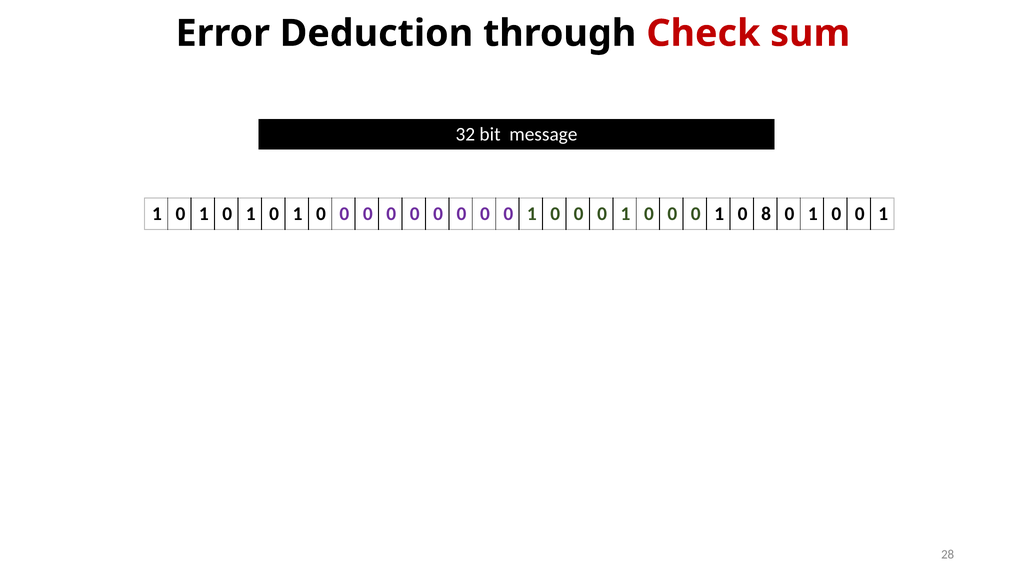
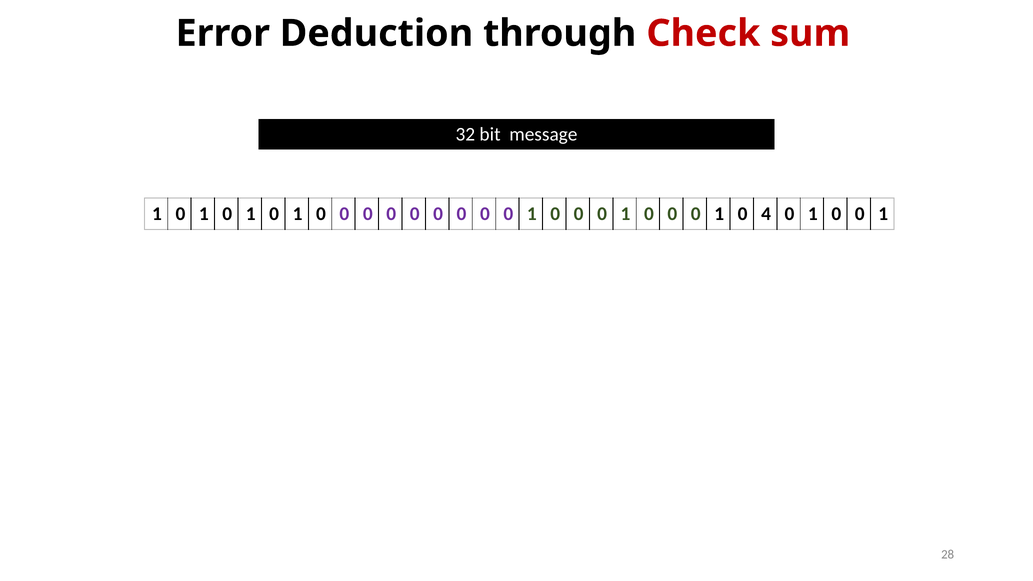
8: 8 -> 4 (766, 214)
